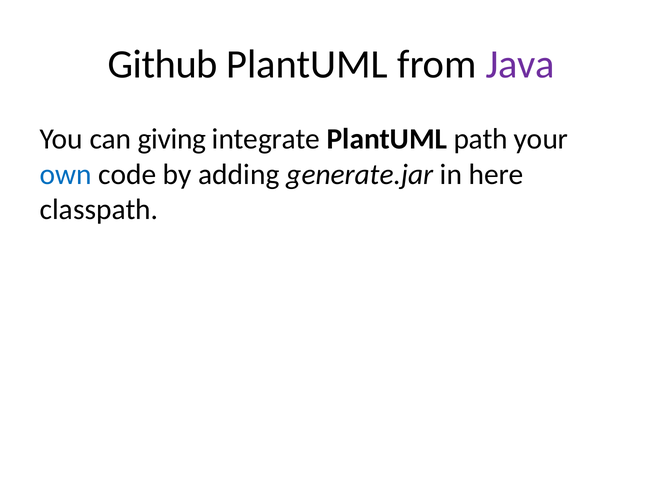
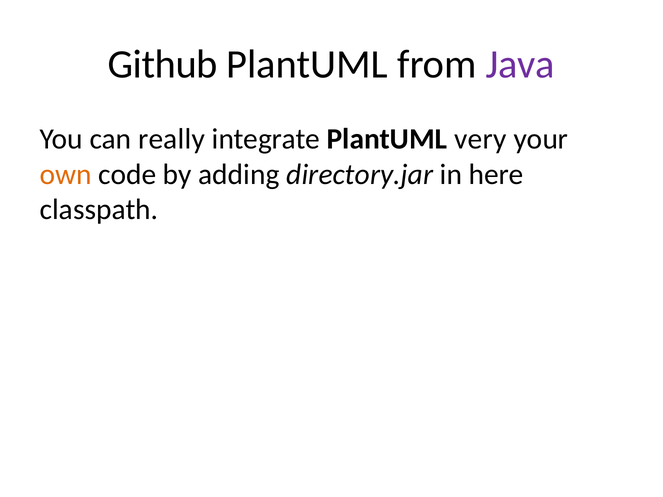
giving: giving -> really (172, 139)
path: path -> very (480, 139)
own colour: blue -> orange (66, 174)
generate.jar: generate.jar -> directory.jar (360, 174)
